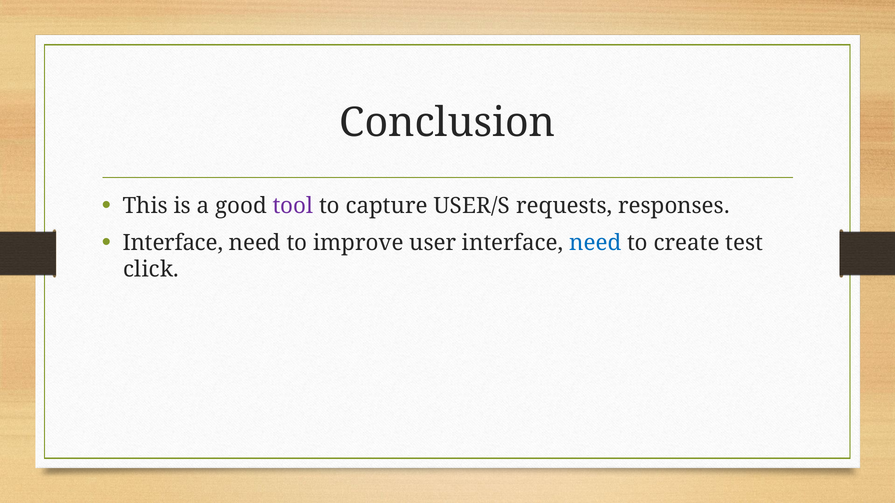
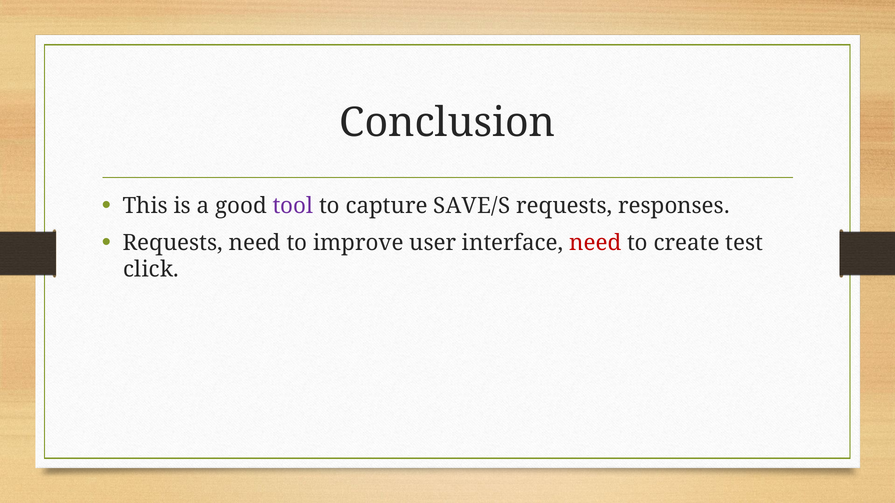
USER/S: USER/S -> SAVE/S (472, 206)
Interface: Interface -> Requests (173, 243)
need colour: blue -> red (595, 243)
